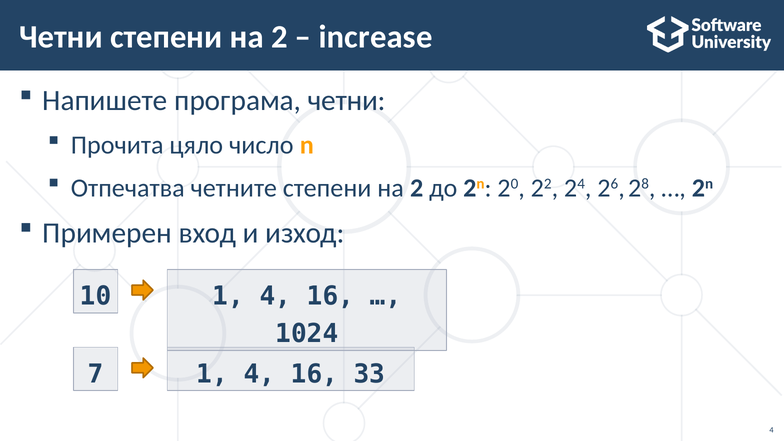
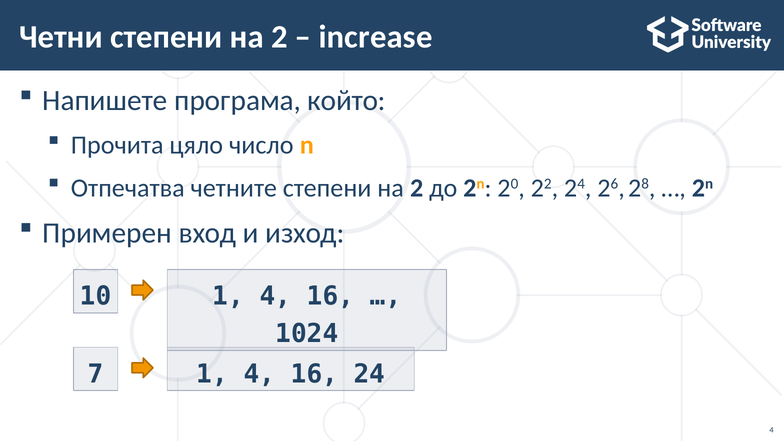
програма четни: четни -> който (347, 101)
16 33: 33 -> 24 (370, 374)
